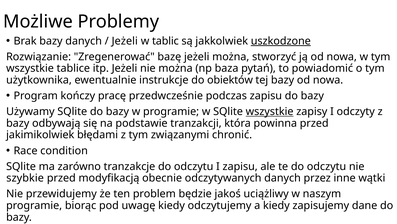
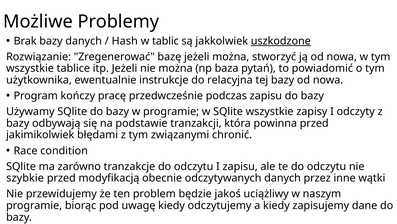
Jeżeli: Jeżeli -> Hash (125, 41)
obiektów: obiektów -> relacyjna (230, 80)
wszystkie underline: present -> none (270, 111)
